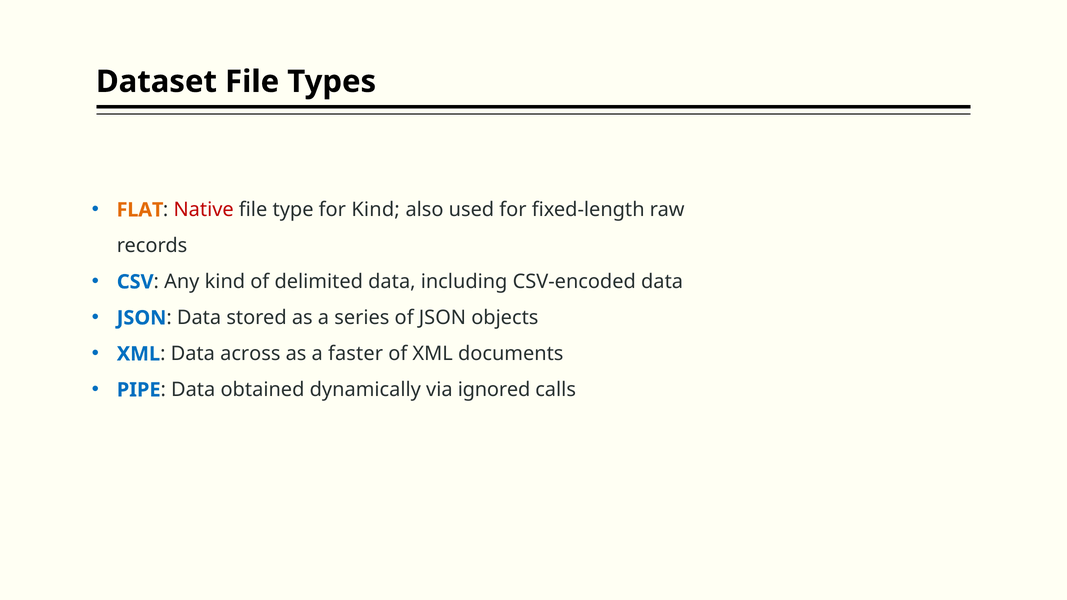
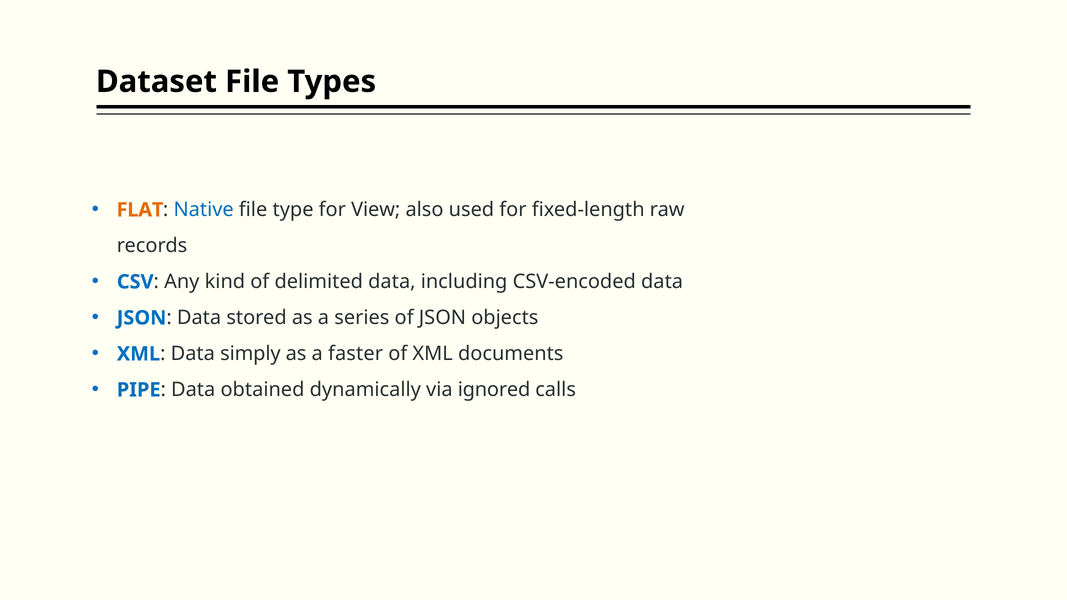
Native colour: red -> blue (204, 210)
for Kind: Kind -> View (376, 210)
across: across -> simply (250, 354)
